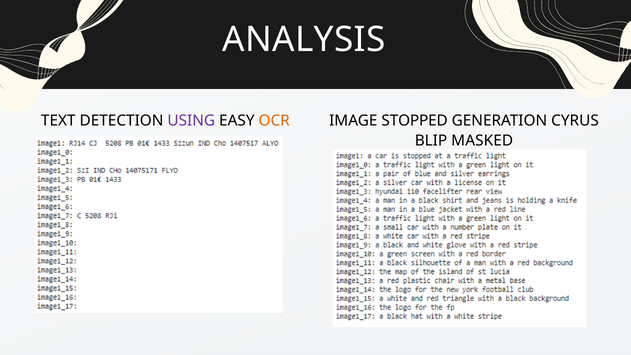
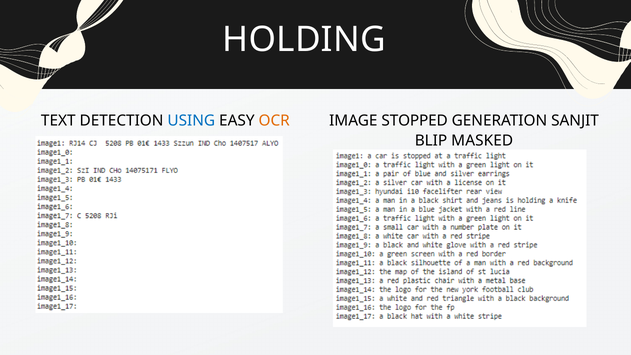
ANALYSIS: ANALYSIS -> HOLDING (304, 40)
USING colour: purple -> blue (191, 121)
CYRUS: CYRUS -> SANJIT (575, 120)
